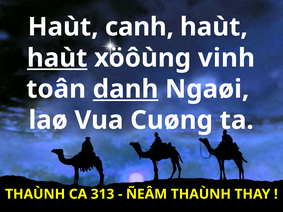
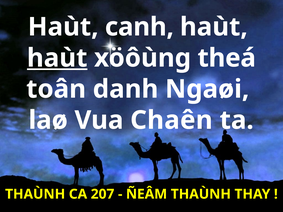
vinh: vinh -> theá (227, 58)
danh underline: present -> none (126, 89)
Cuøng: Cuøng -> Chaên (171, 120)
313: 313 -> 207 (103, 194)
